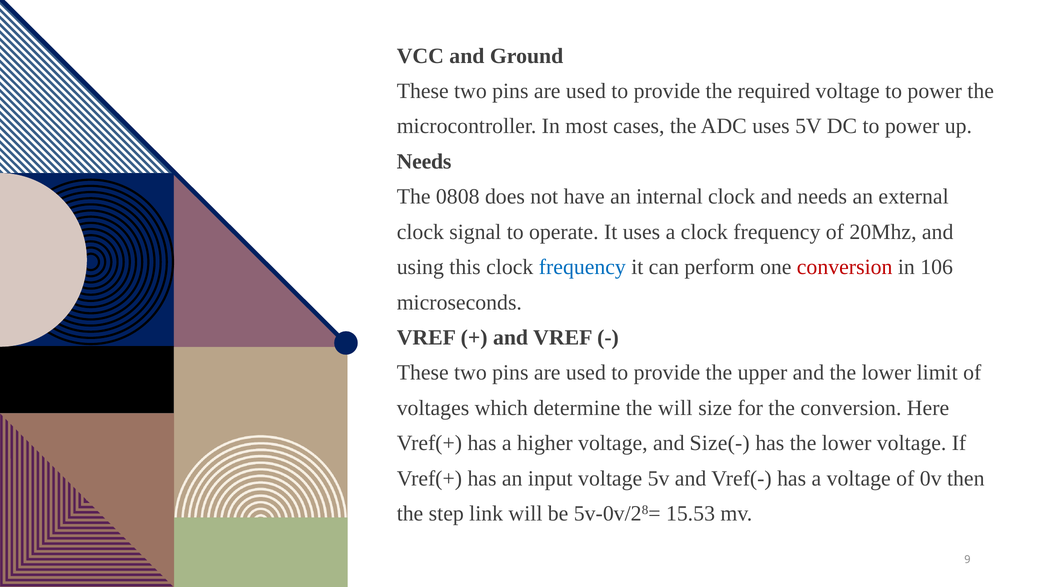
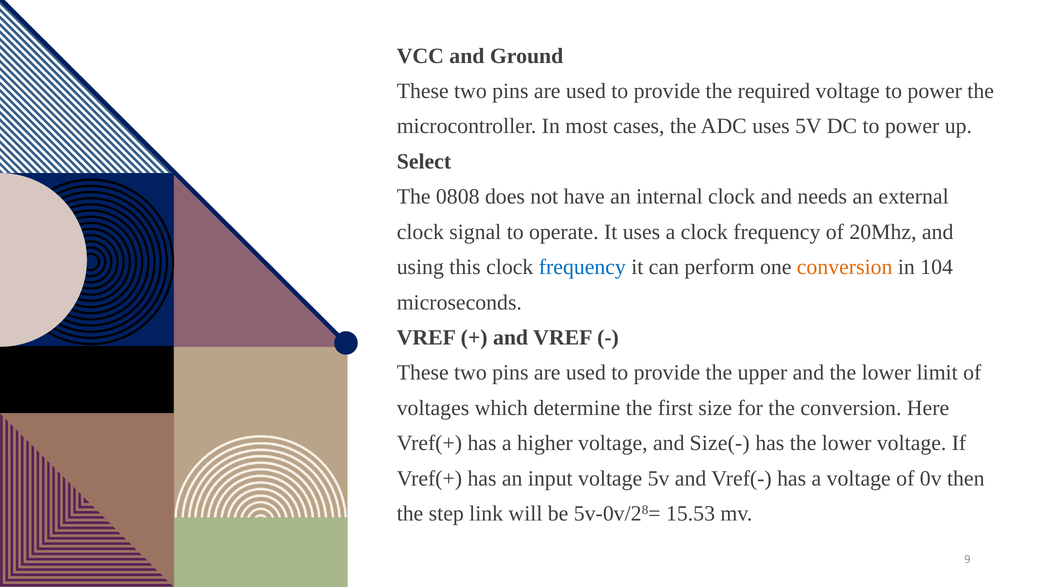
Needs: Needs -> Select (424, 162)
conversion colour: red -> orange (845, 267)
106: 106 -> 104 (937, 267)
the will: will -> first (675, 408)
